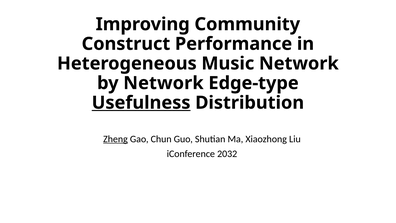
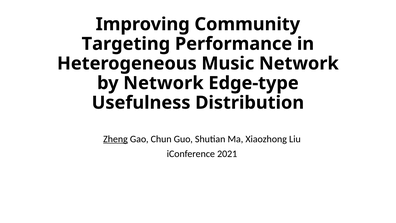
Construct: Construct -> Targeting (126, 44)
Usefulness underline: present -> none (141, 103)
2032: 2032 -> 2021 (227, 154)
